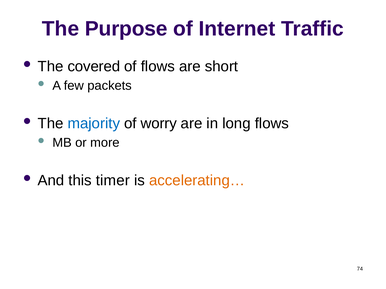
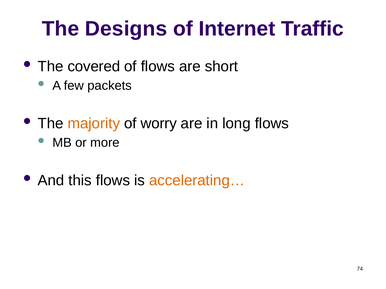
Purpose: Purpose -> Designs (126, 29)
majority colour: blue -> orange (94, 124)
this timer: timer -> flows (113, 181)
